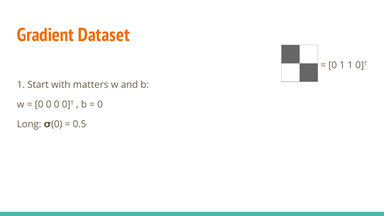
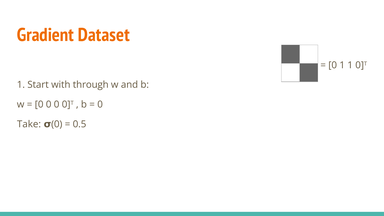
matters: matters -> through (91, 85)
Long: Long -> Take (29, 124)
